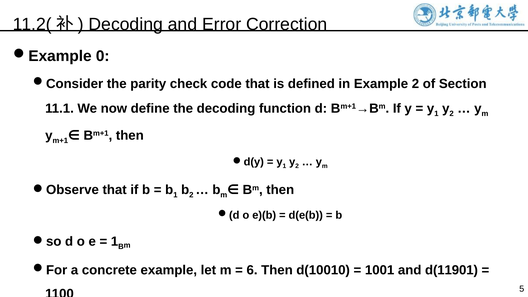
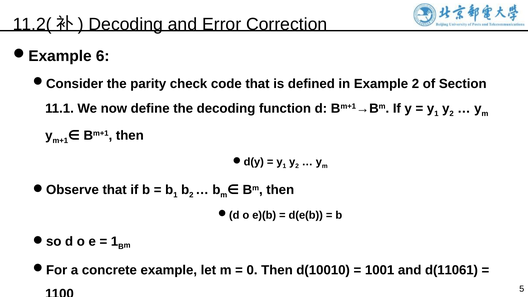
0: 0 -> 6 (103, 56)
6: 6 -> 0 (252, 270)
d(11901: d(11901 -> d(11061 (452, 270)
